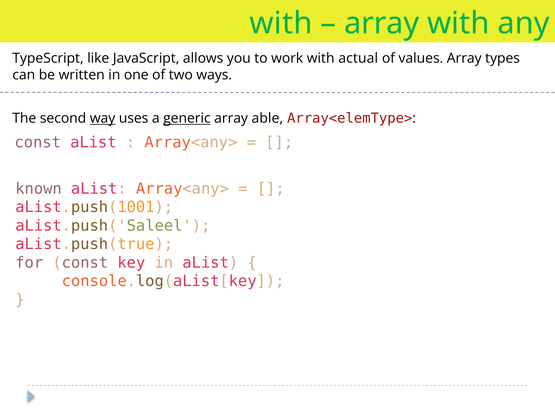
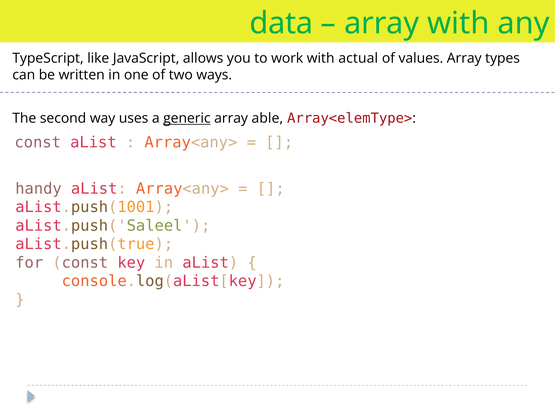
with: with -> data (281, 23)
way underline: present -> none (103, 118)
known: known -> handy (39, 189)
